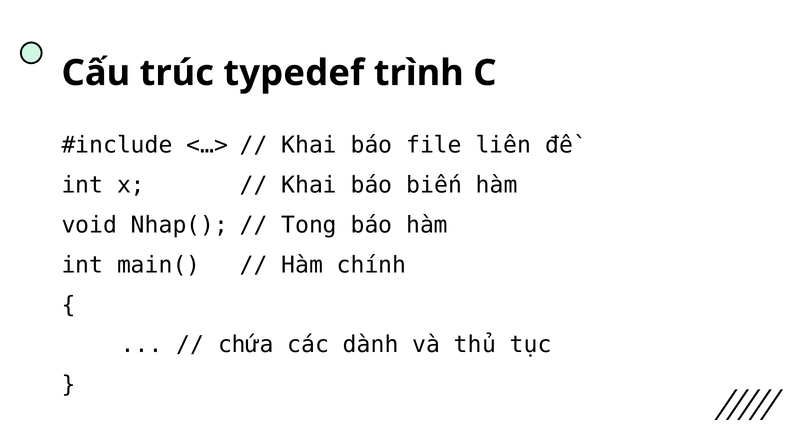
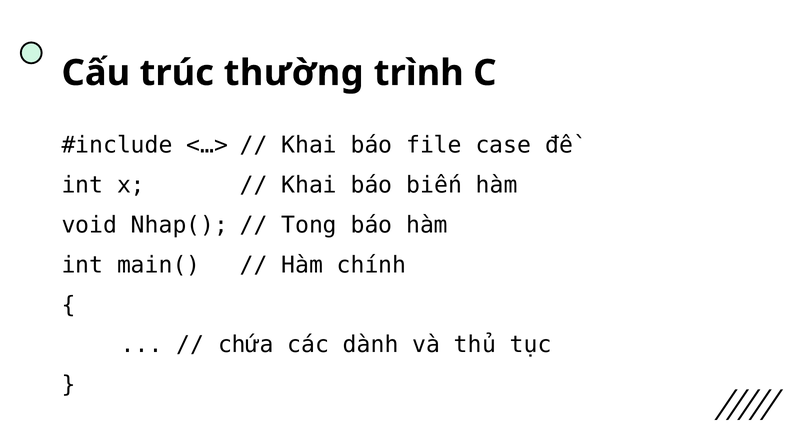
typedef: typedef -> thường (294, 73)
liên: liên -> case (503, 145)
